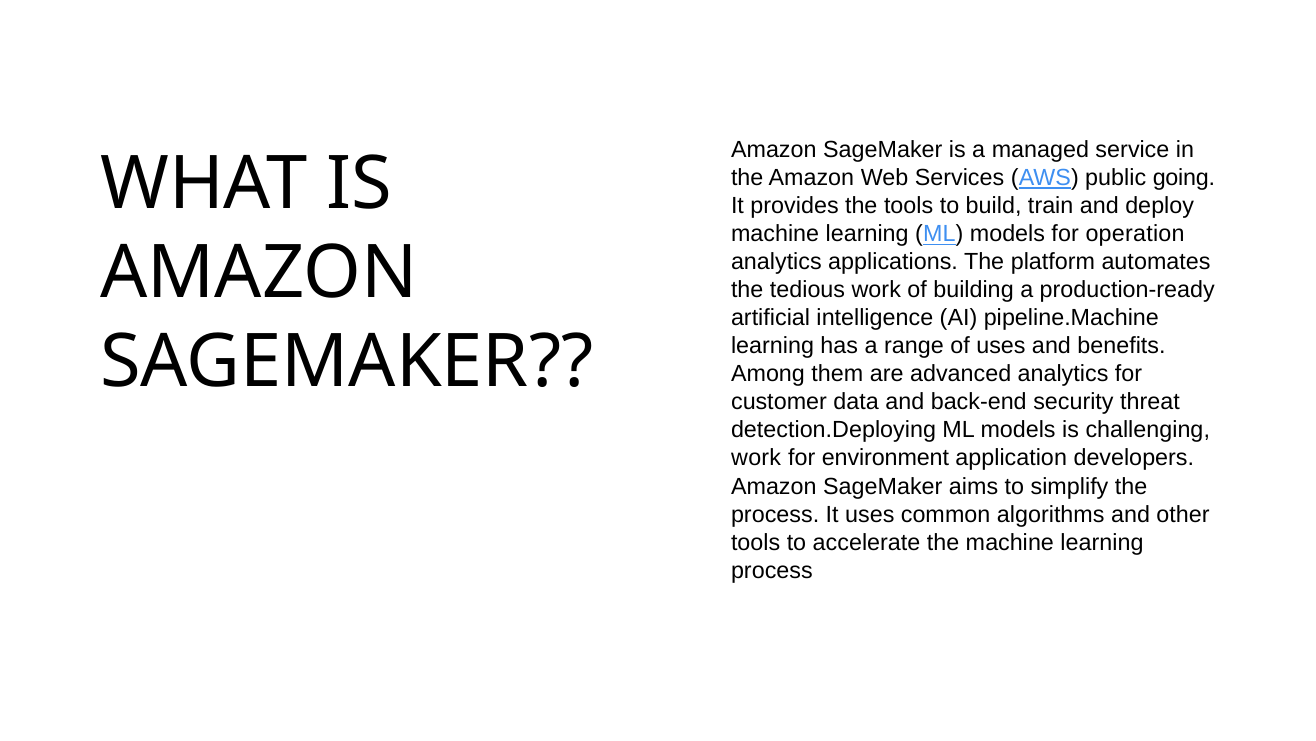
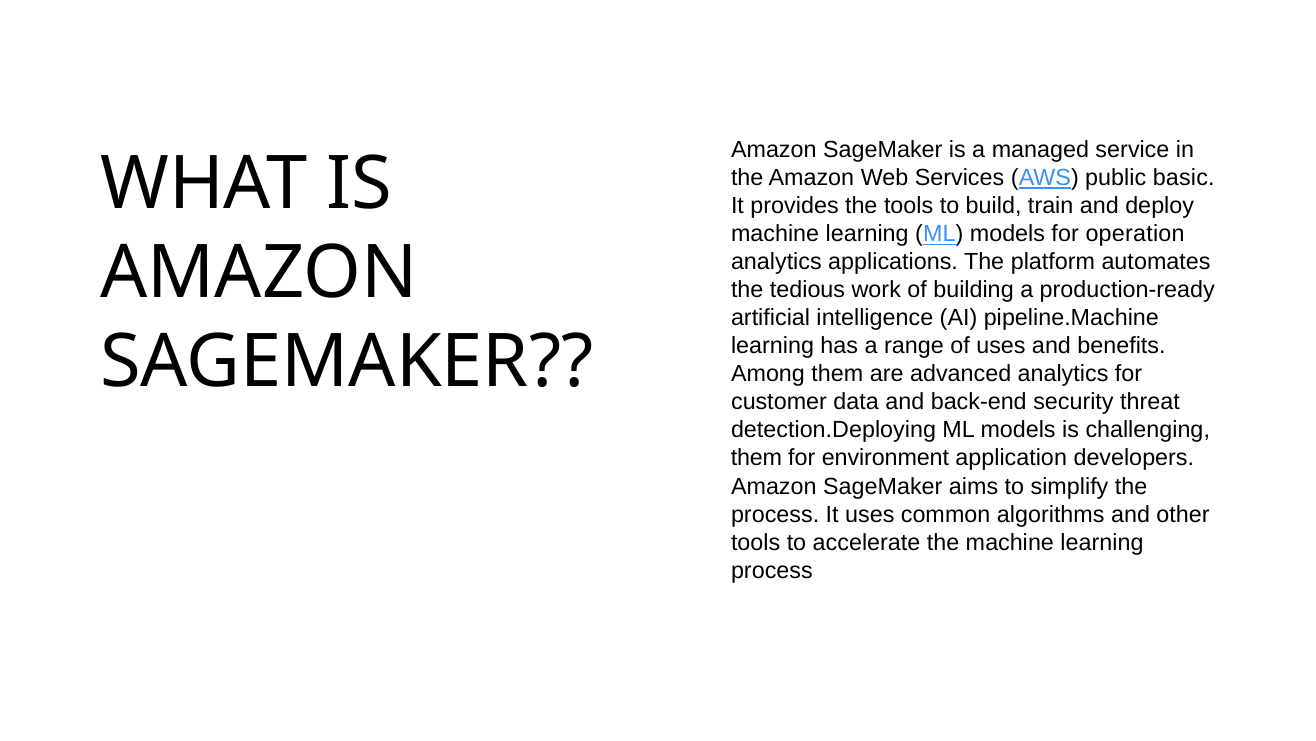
going: going -> basic (1184, 178)
work: work -> them (756, 458)
